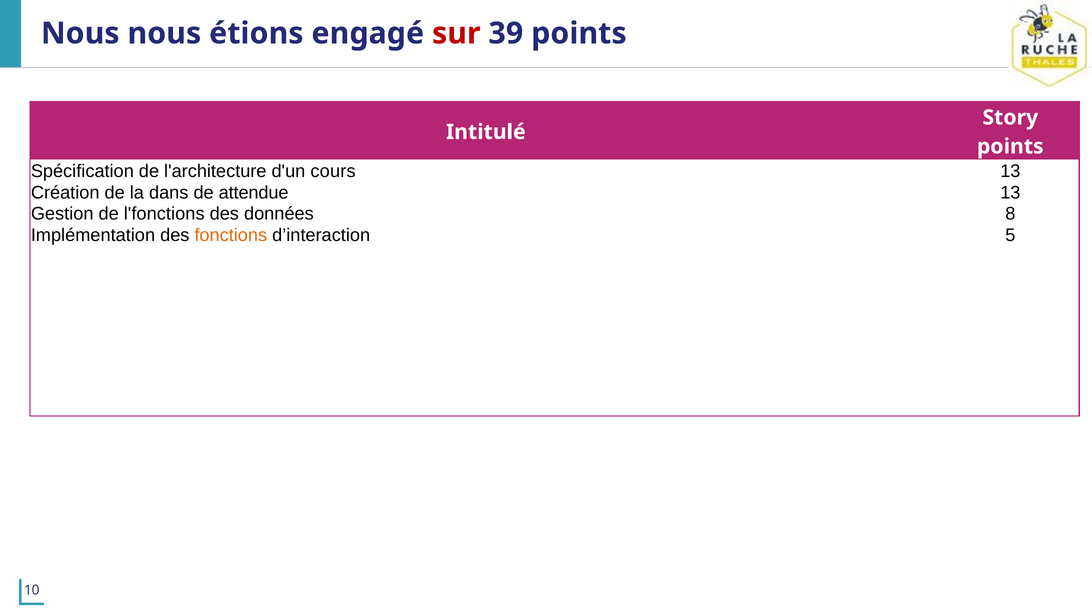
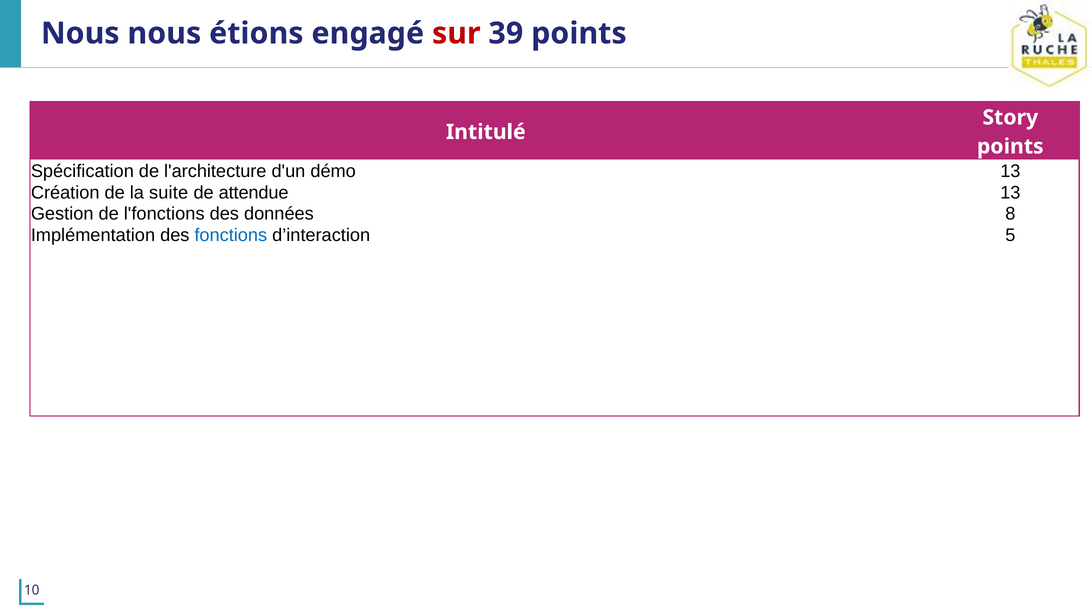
cours: cours -> démo (333, 171)
dans: dans -> suite (169, 192)
fonctions colour: orange -> blue (231, 235)
